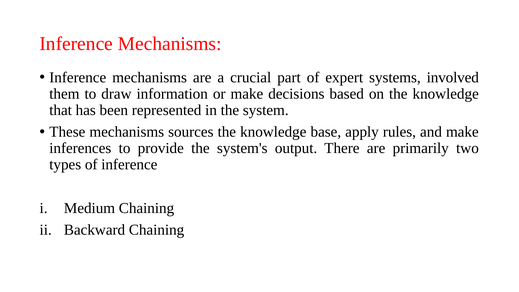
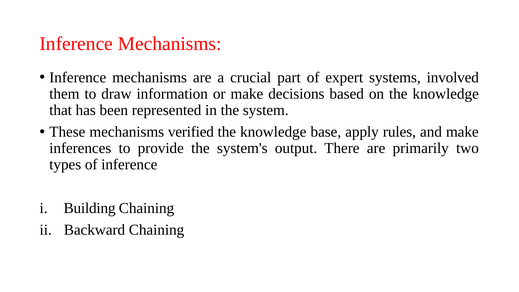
sources: sources -> verified (191, 132)
Medium: Medium -> Building (90, 208)
